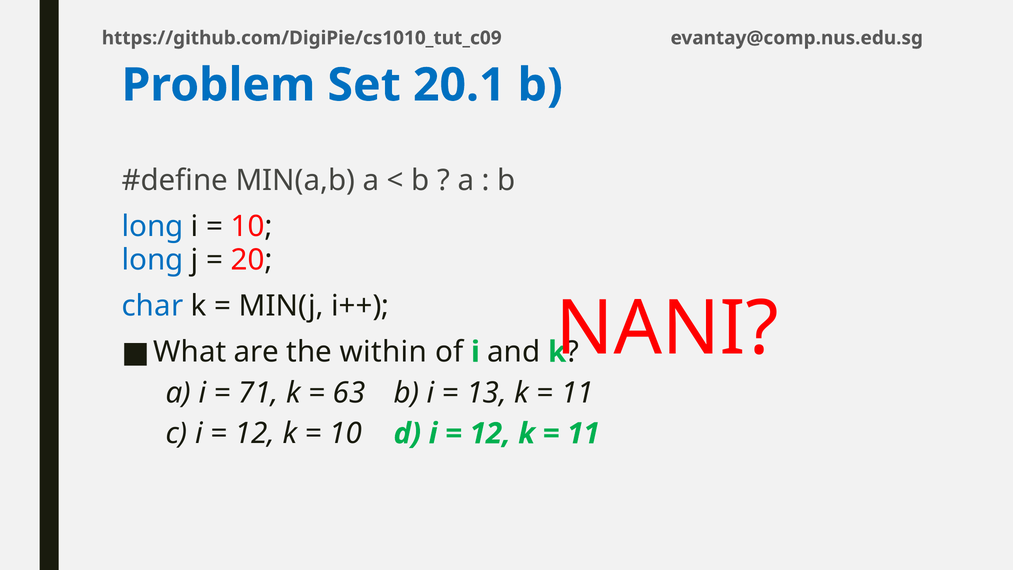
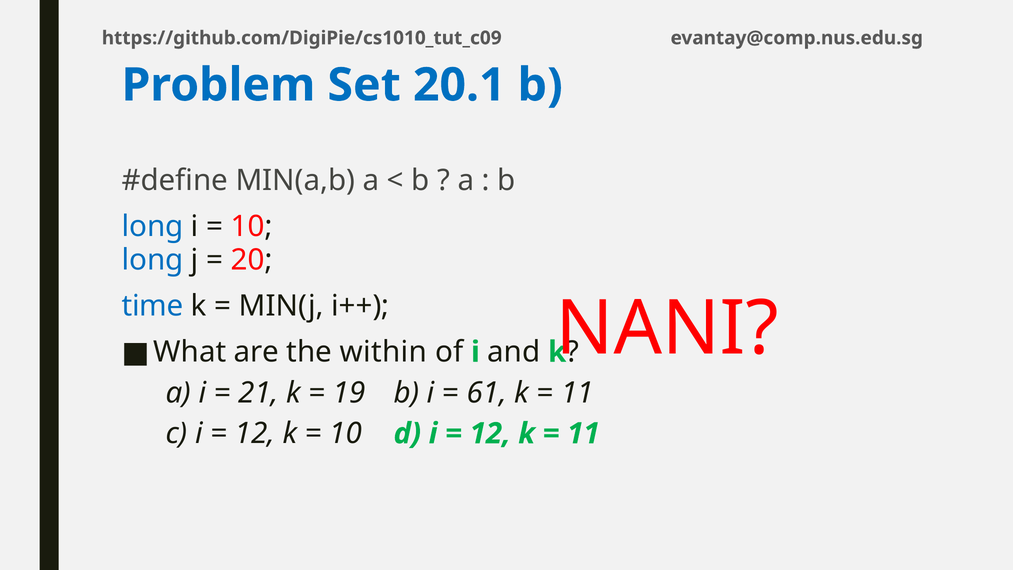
char: char -> time (153, 306)
71: 71 -> 21 (258, 393)
63: 63 -> 19 (349, 393)
13: 13 -> 61 (487, 393)
